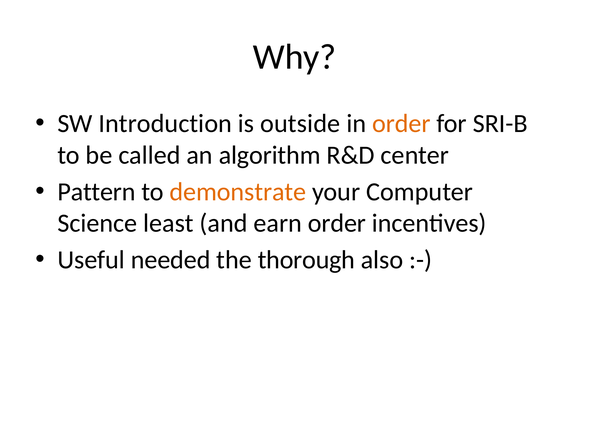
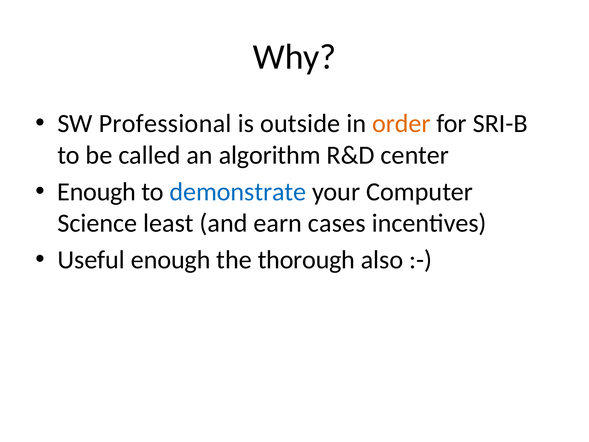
Introduction: Introduction -> Professional (165, 124)
Pattern: Pattern -> Enough (97, 192)
demonstrate colour: orange -> blue (238, 192)
earn order: order -> cases (337, 223)
Useful needed: needed -> enough (171, 260)
